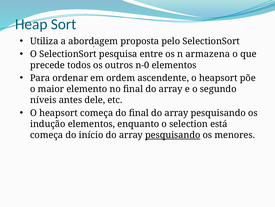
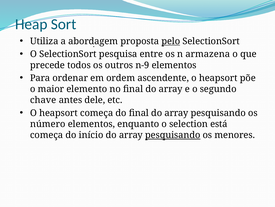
pelo underline: none -> present (171, 41)
n-0: n-0 -> n-9 (142, 65)
níveis: níveis -> chave (43, 100)
indução: indução -> número (48, 124)
